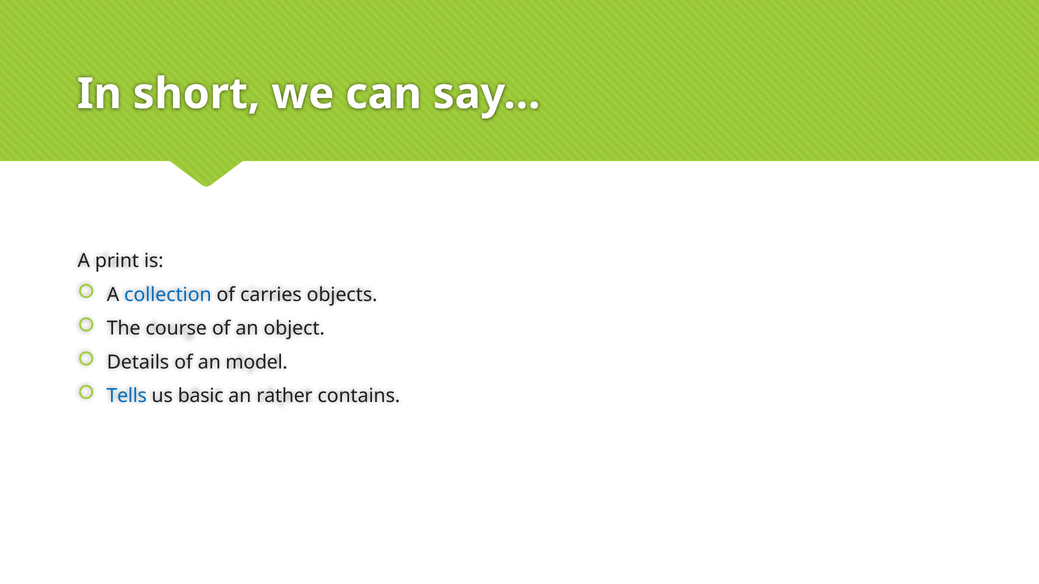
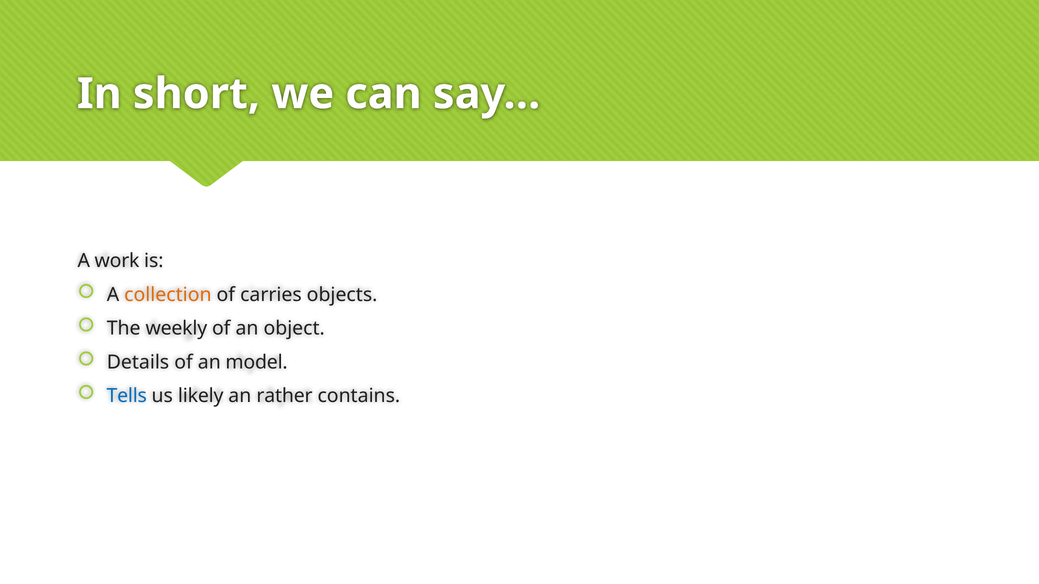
print: print -> work (117, 261)
collection colour: blue -> orange (168, 295)
course: course -> weekly (176, 329)
basic: basic -> likely (201, 396)
